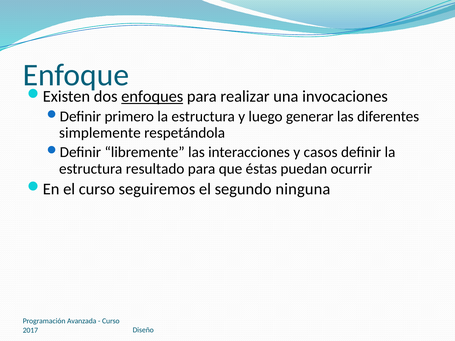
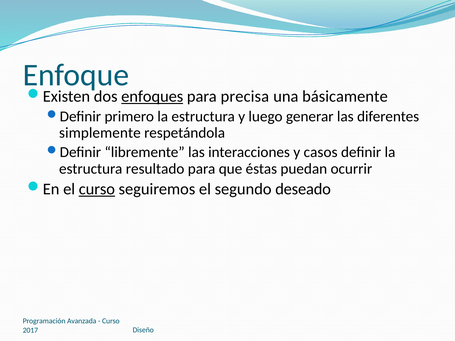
realizar: realizar -> precisa (245, 97)
invocaciones: invocaciones -> básicamente (345, 97)
curso underline: none -> present (97, 189)
ninguna: ninguna -> deseado (303, 189)
